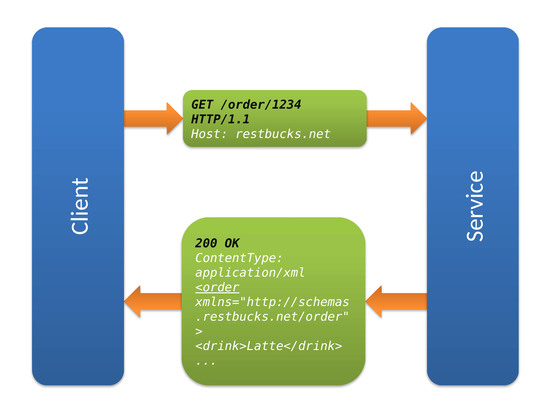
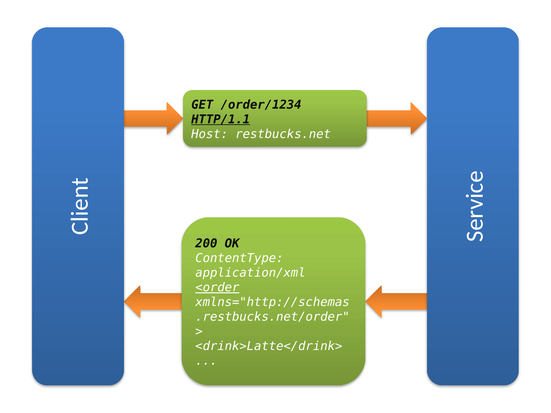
HTTP/1.1 underline: none -> present (221, 119)
